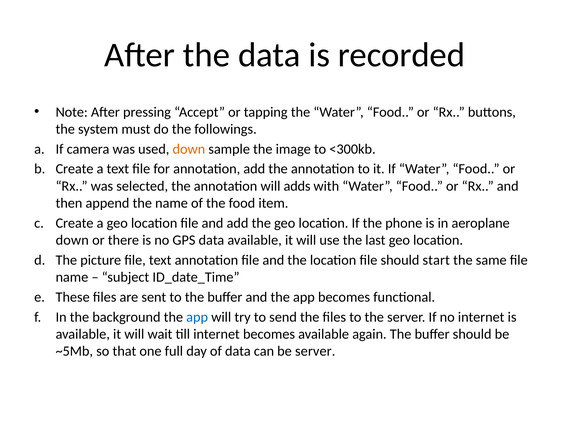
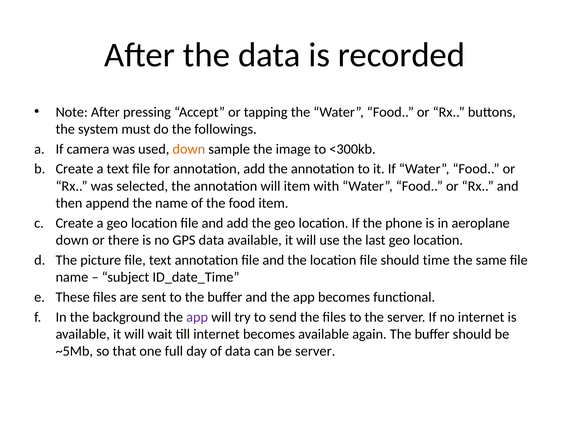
will adds: adds -> item (297, 186)
start: start -> time (436, 260)
app colour: blue -> purple (197, 317)
